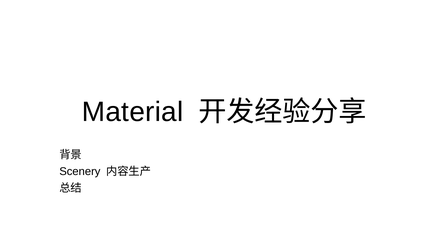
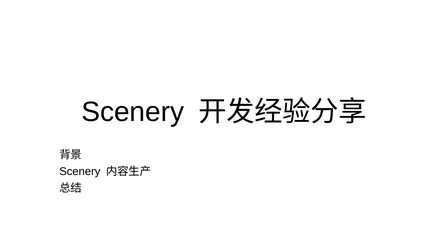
Material: Material -> Scenery (133, 112)
